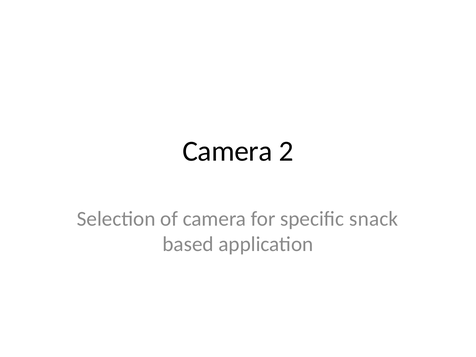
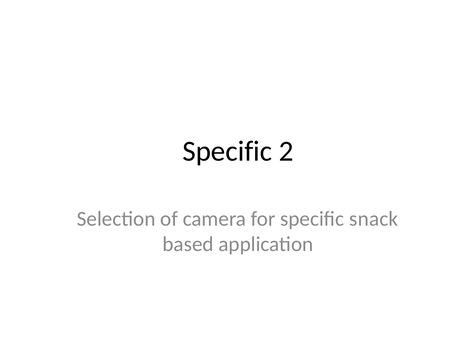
Camera: Camera -> Specific (227, 151)
